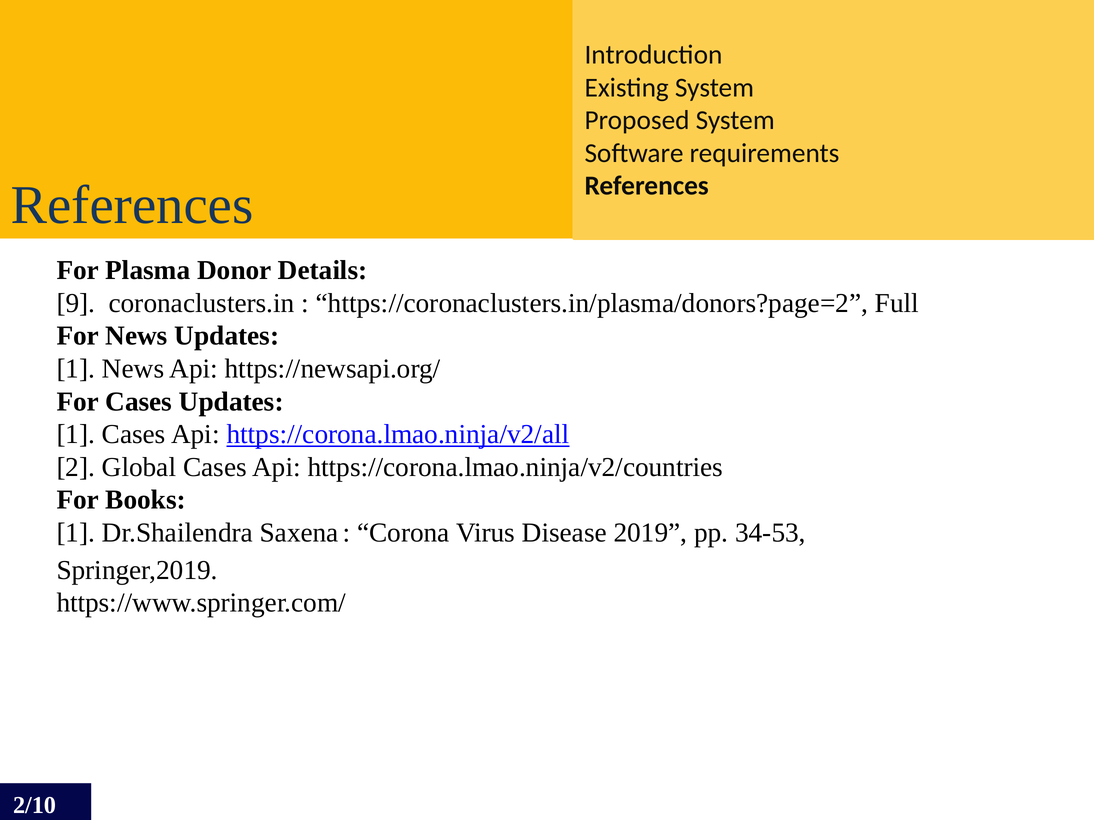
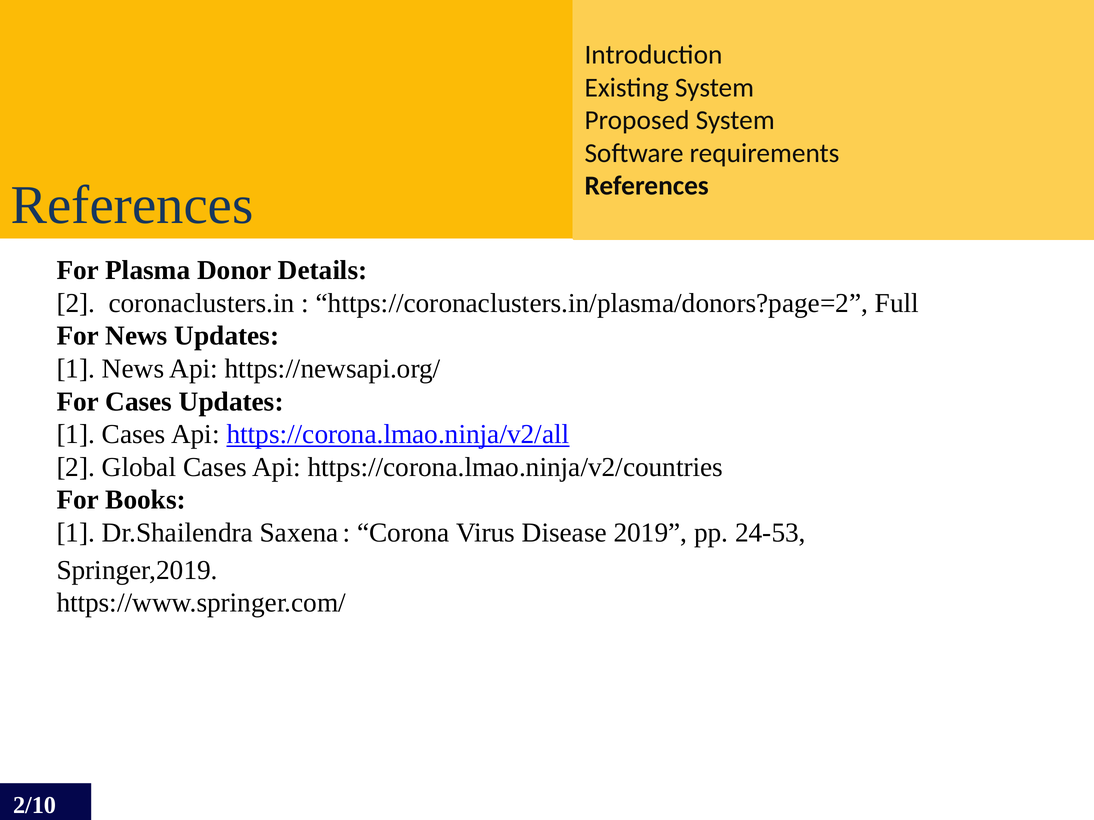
9: 9 -> 2 (76, 303)
34-53: 34-53 -> 24-53 (770, 533)
